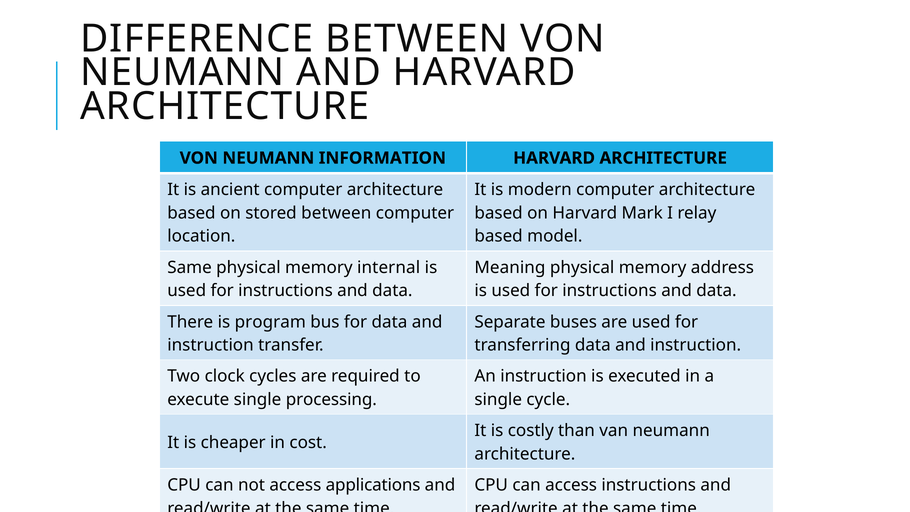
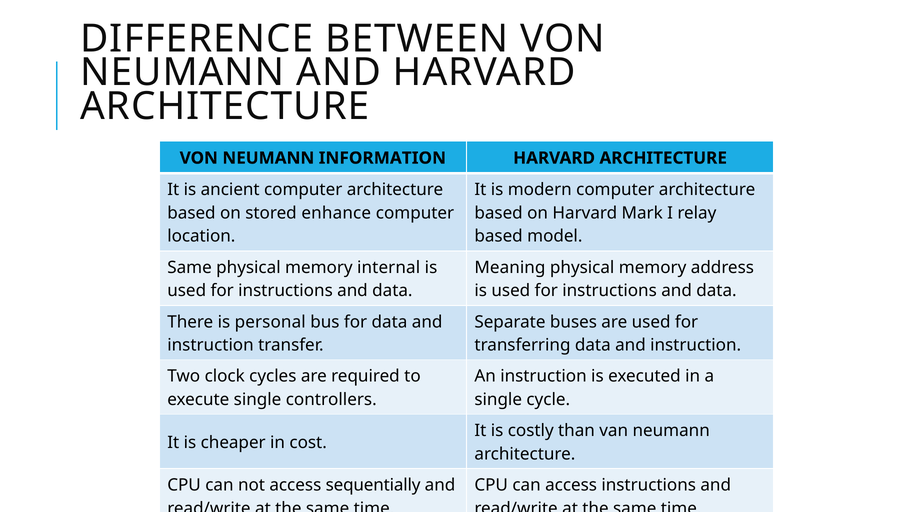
stored between: between -> enhance (336, 213)
is program: program -> personal (270, 322)
single processing: processing -> controllers (331, 399)
applications: applications -> sequentially (373, 485)
